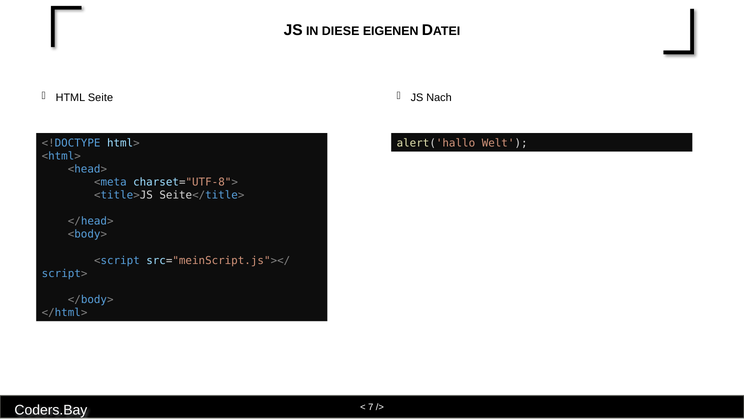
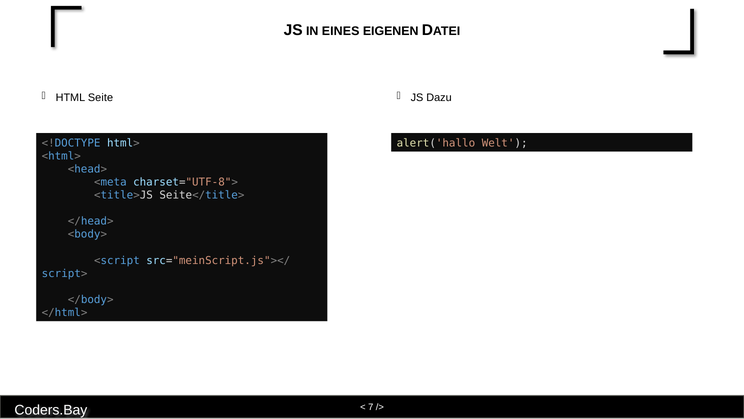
DIESE: DIESE -> EINES (341, 31)
Nach: Nach -> Dazu (439, 97)
